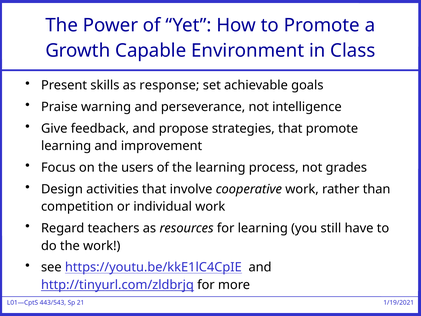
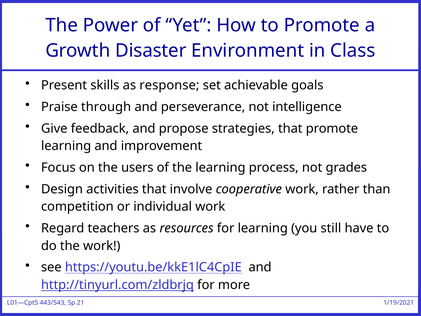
Capable: Capable -> Disaster (151, 51)
warning: warning -> through (106, 107)
